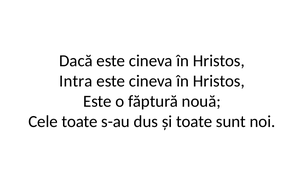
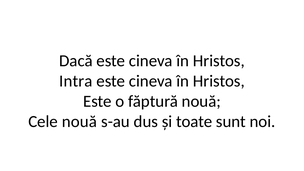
Cele toate: toate -> nouă (79, 122)
